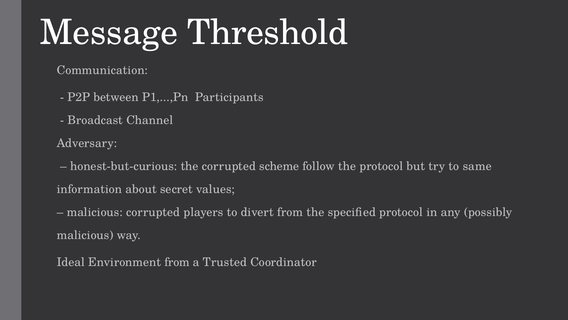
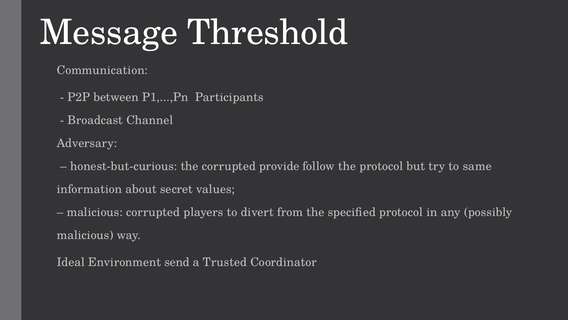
scheme: scheme -> provide (279, 166)
Environment from: from -> send (177, 262)
